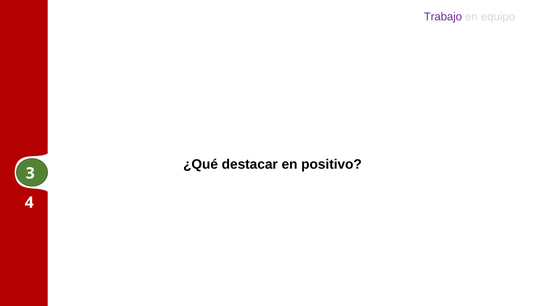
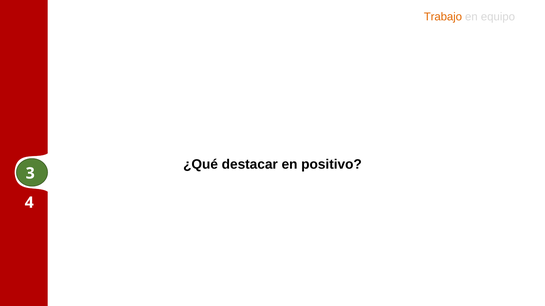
Trabajo colour: purple -> orange (443, 17)
